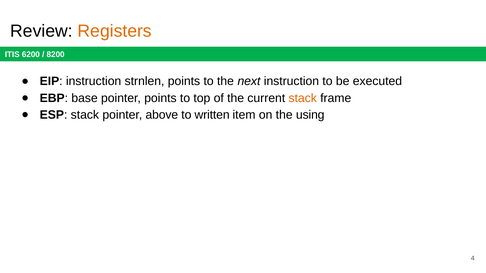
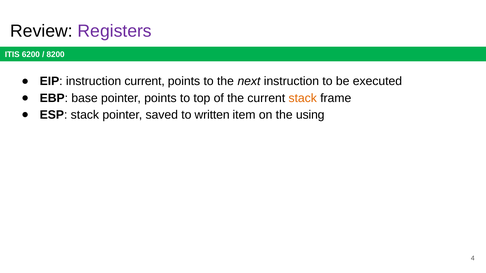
Registers colour: orange -> purple (115, 31)
instruction strnlen: strnlen -> current (145, 81)
above: above -> saved (162, 115)
